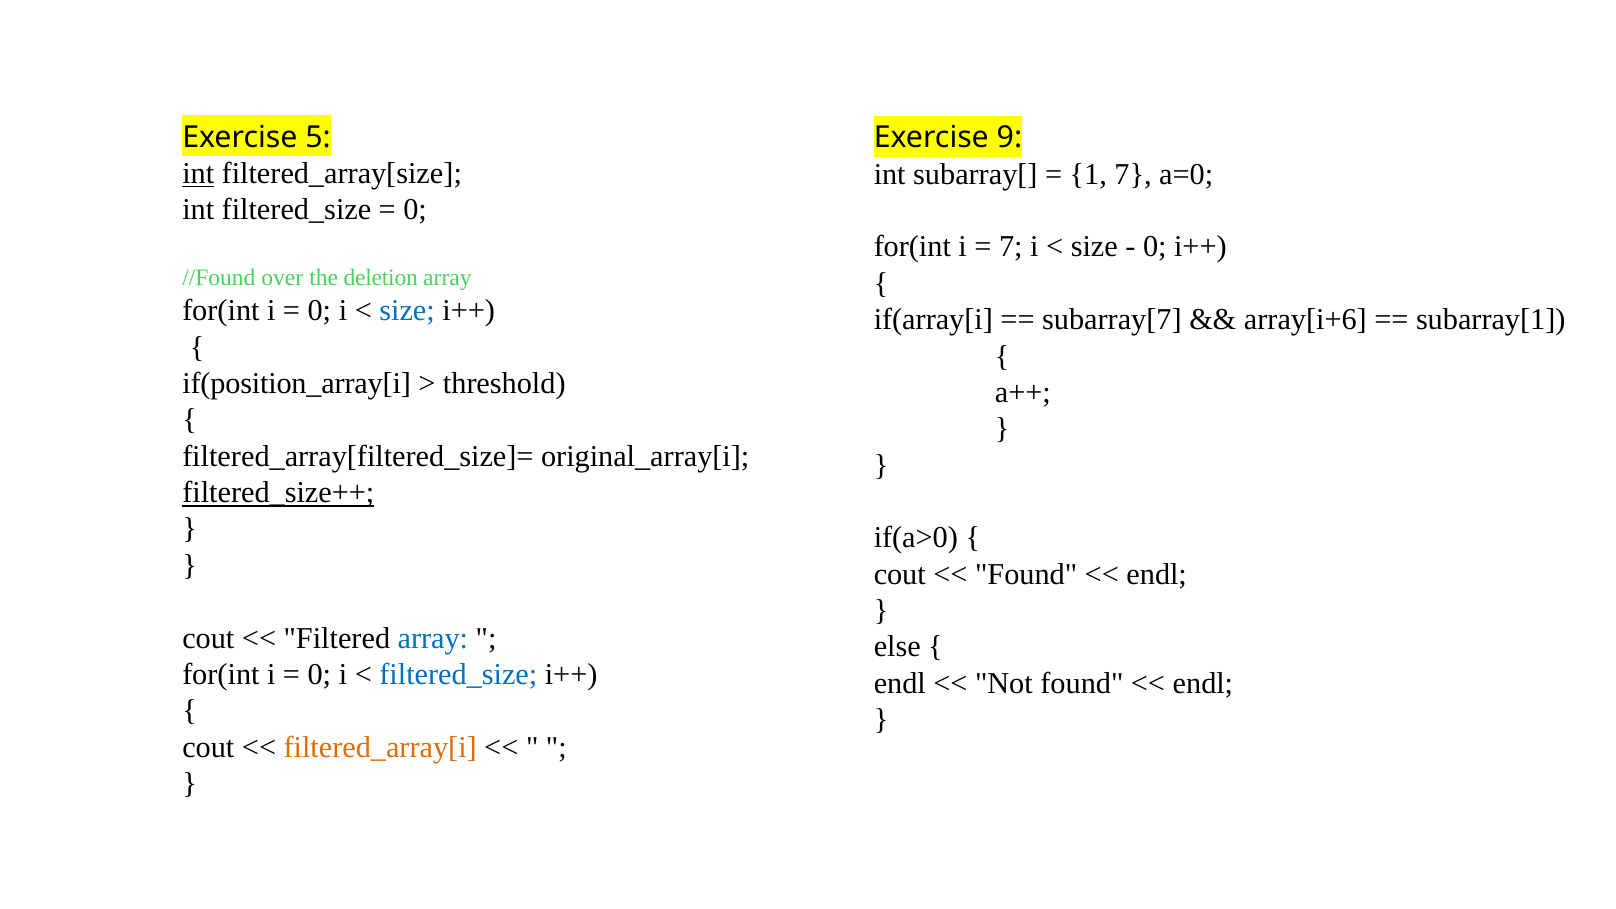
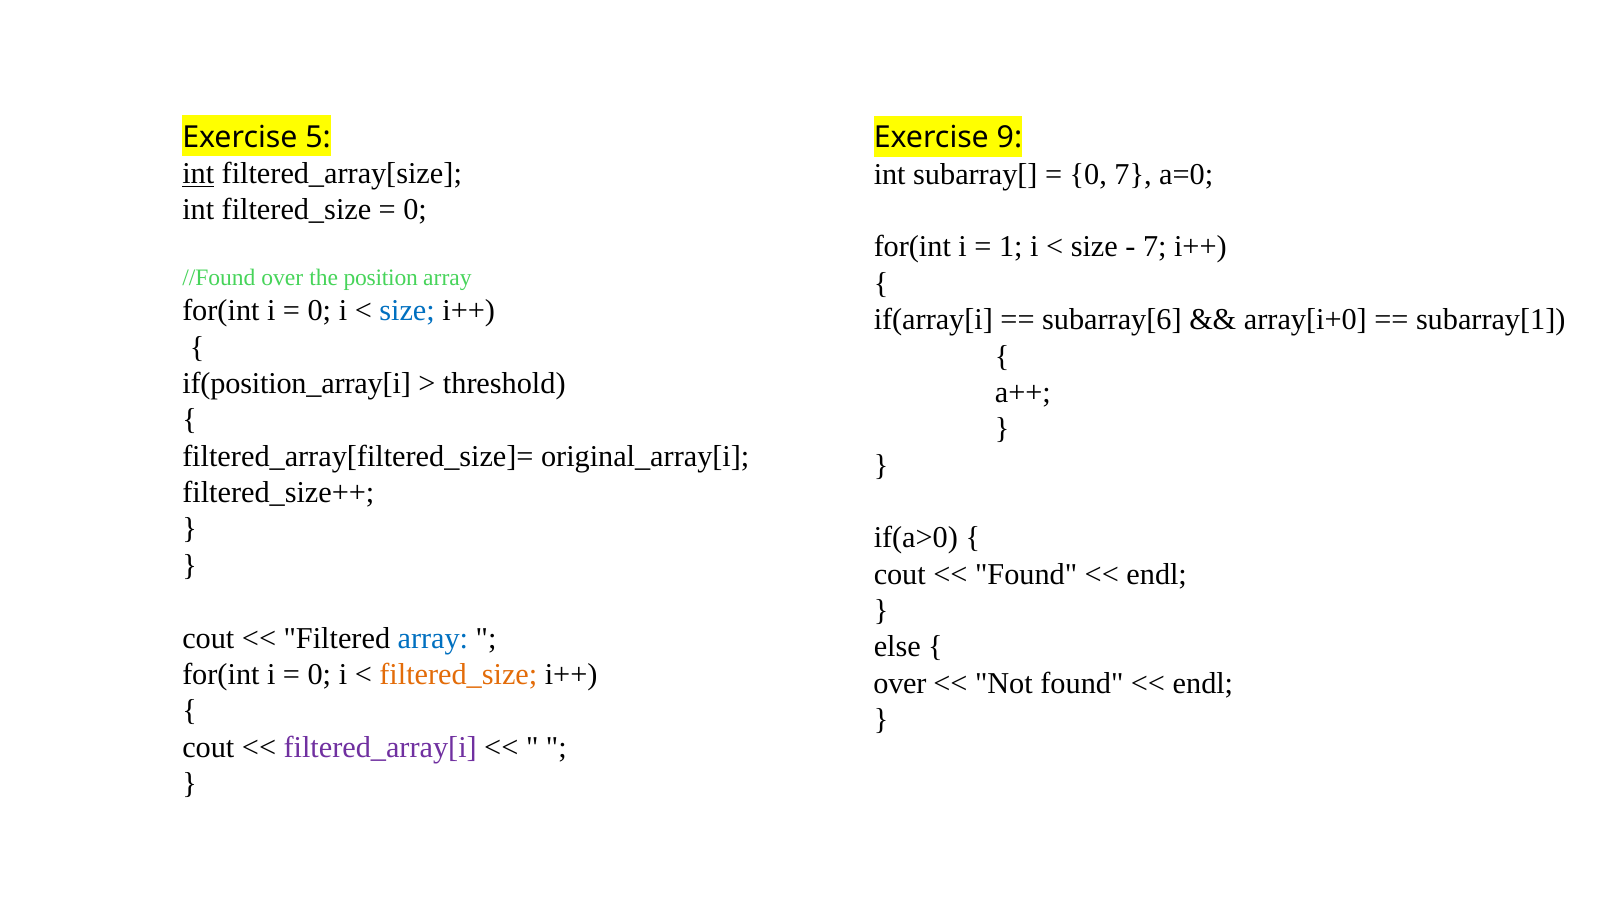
1: 1 -> 0 (1088, 174)
7: 7 -> 1 (1011, 247)
0: 0 -> 7 (1155, 247)
deletion: deletion -> position (381, 278)
subarray[7: subarray[7 -> subarray[6 (1112, 320)
array[i+6: array[i+6 -> array[i+0 (1305, 320)
filtered_size++ underline: present -> none (278, 493)
filtered_size colour: blue -> orange (458, 674)
endl: endl -> over (900, 683)
filtered_array[i colour: orange -> purple (380, 747)
